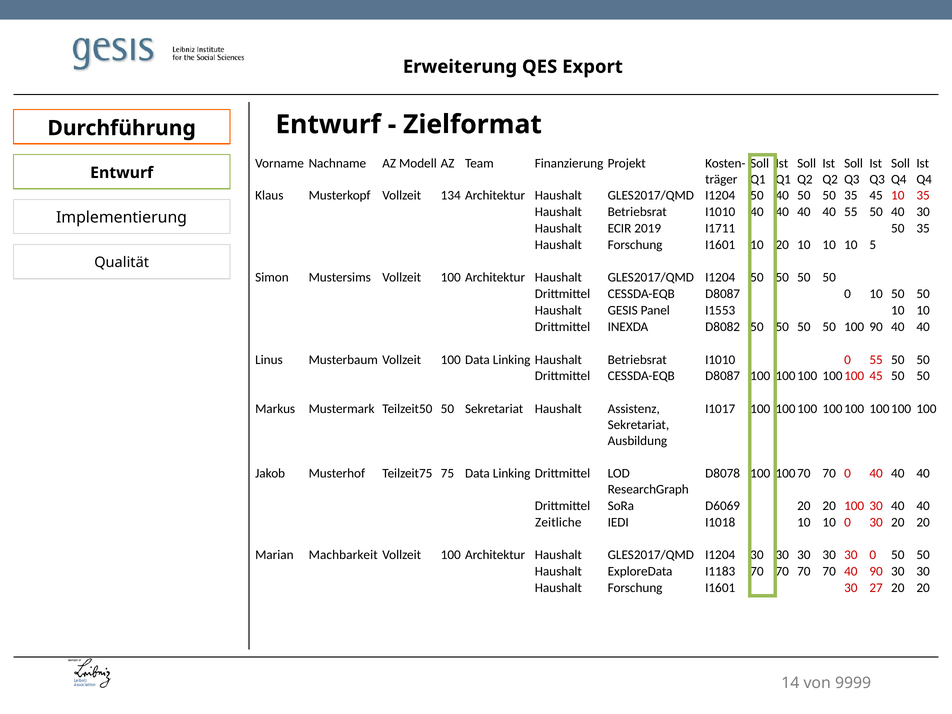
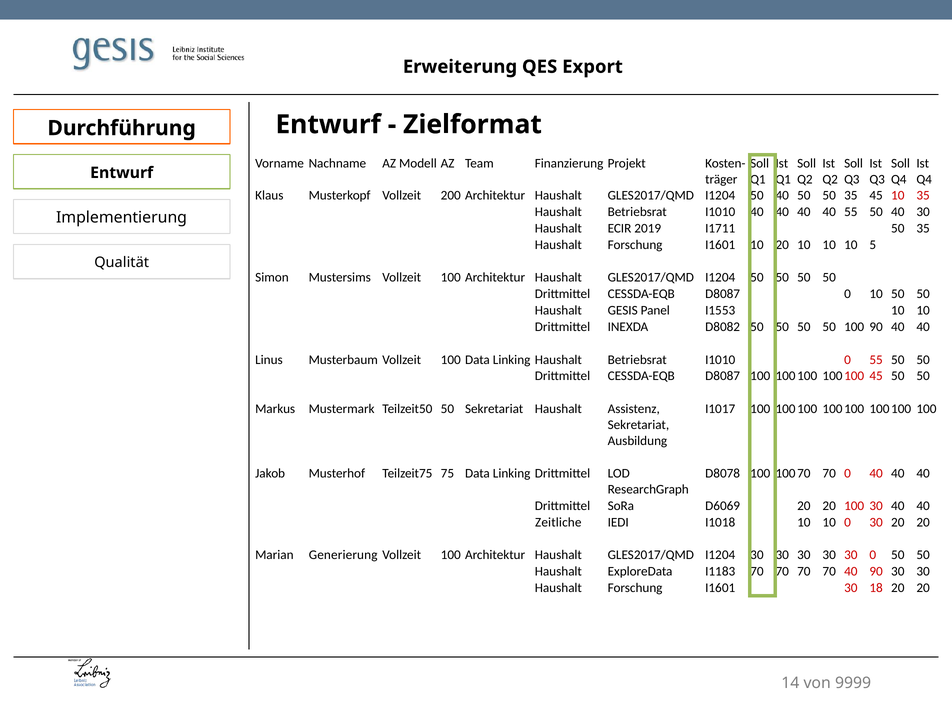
134: 134 -> 200 (451, 195)
Machbarkeit: Machbarkeit -> Generierung (343, 555)
27: 27 -> 18 (876, 588)
